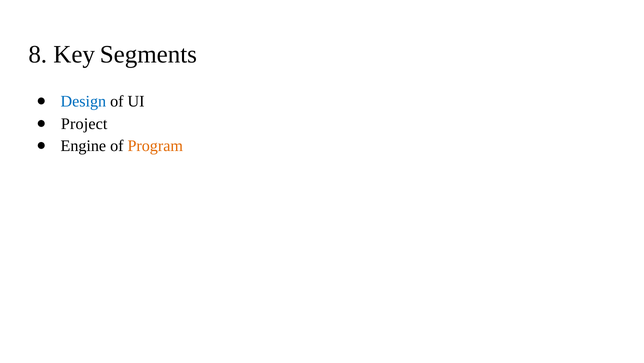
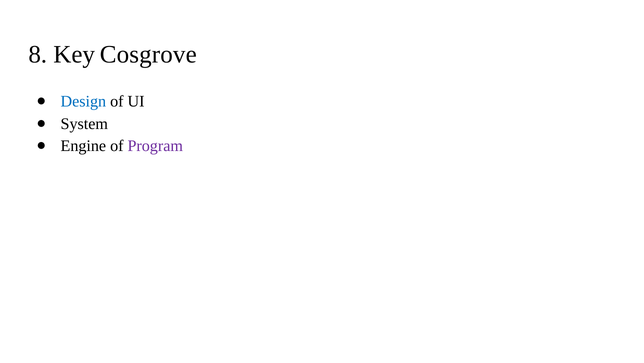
Segments: Segments -> Cosgrove (148, 55)
Project: Project -> System (84, 123)
Program colour: orange -> purple (155, 146)
